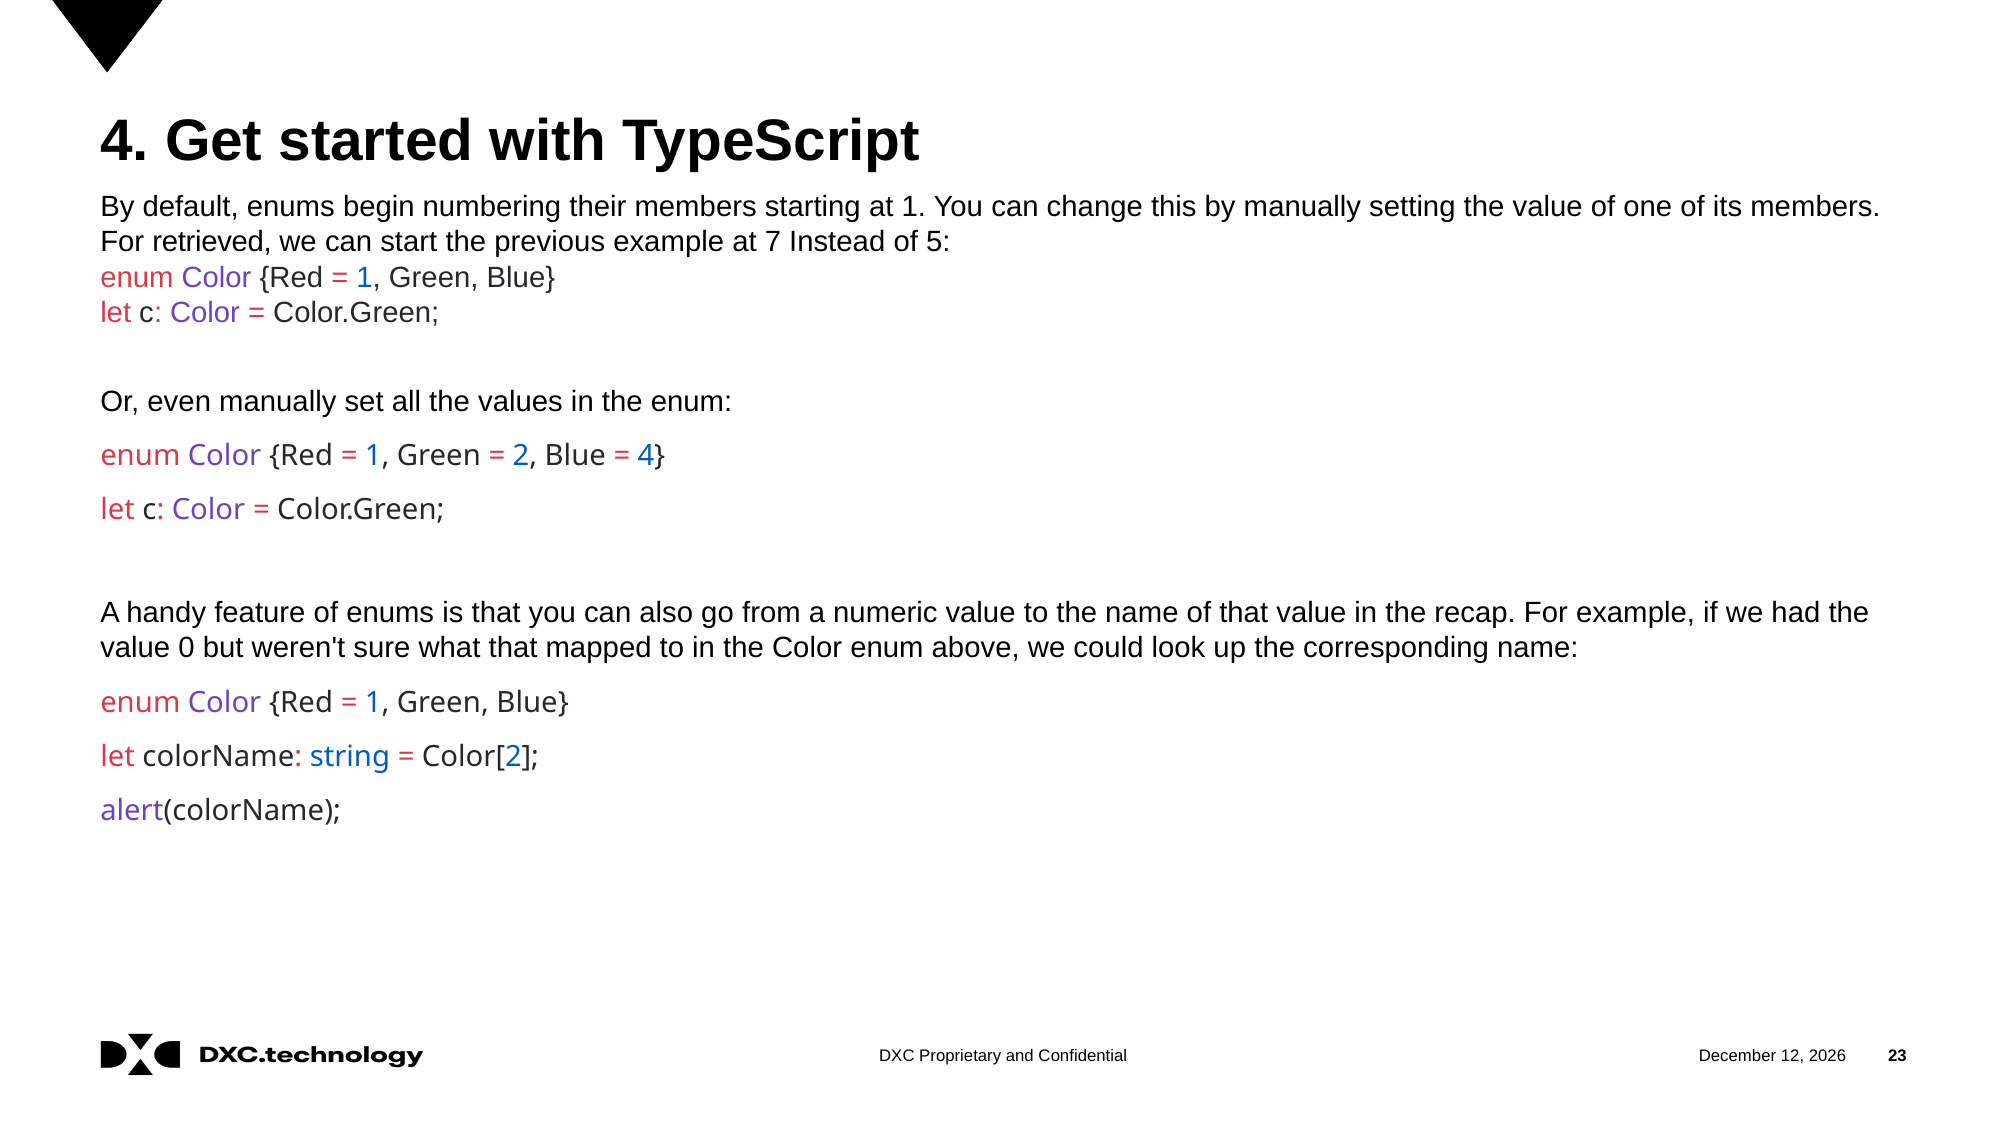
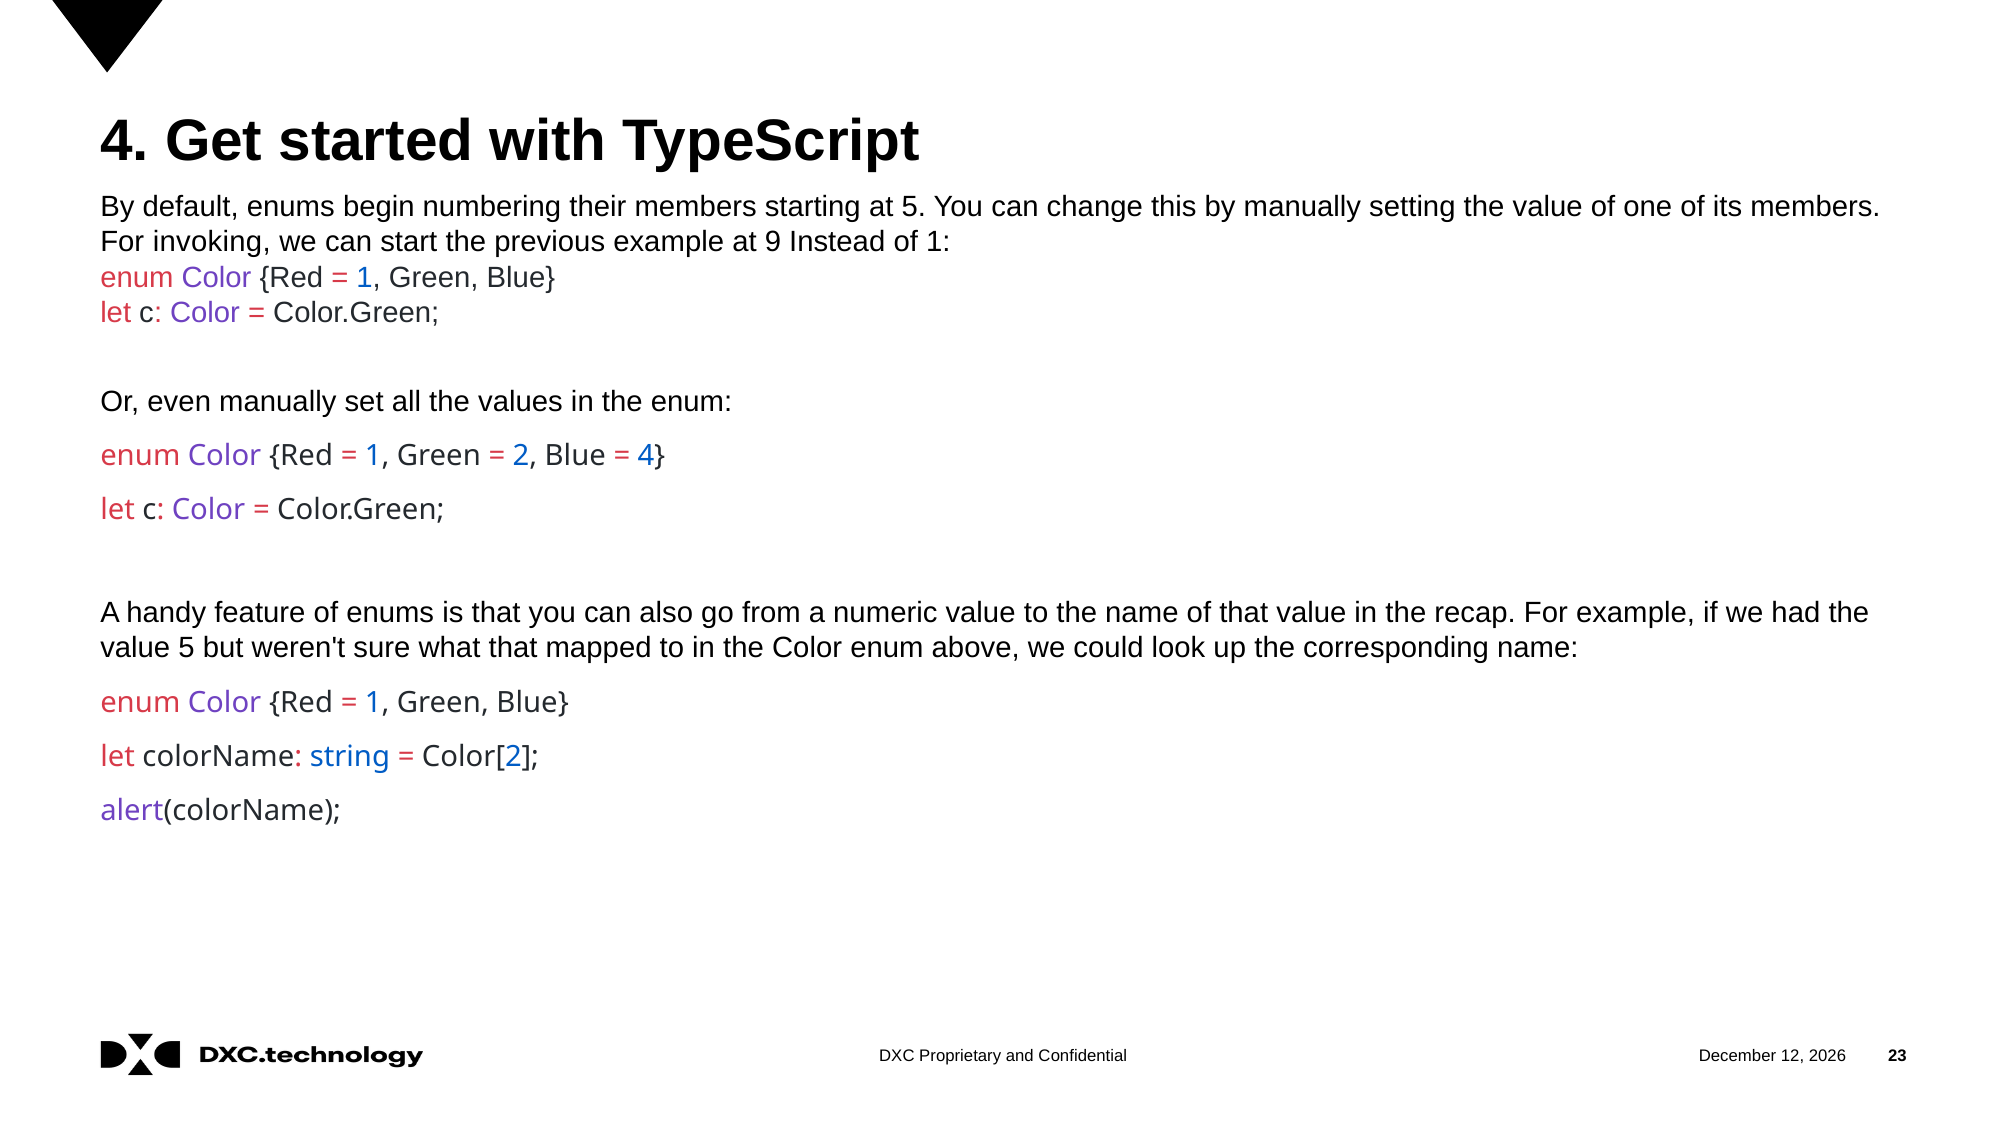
at 1: 1 -> 5 (914, 207)
retrieved: retrieved -> invoking (212, 242)
7: 7 -> 9 (773, 242)
of 5: 5 -> 1 (938, 242)
value 0: 0 -> 5 (187, 648)
